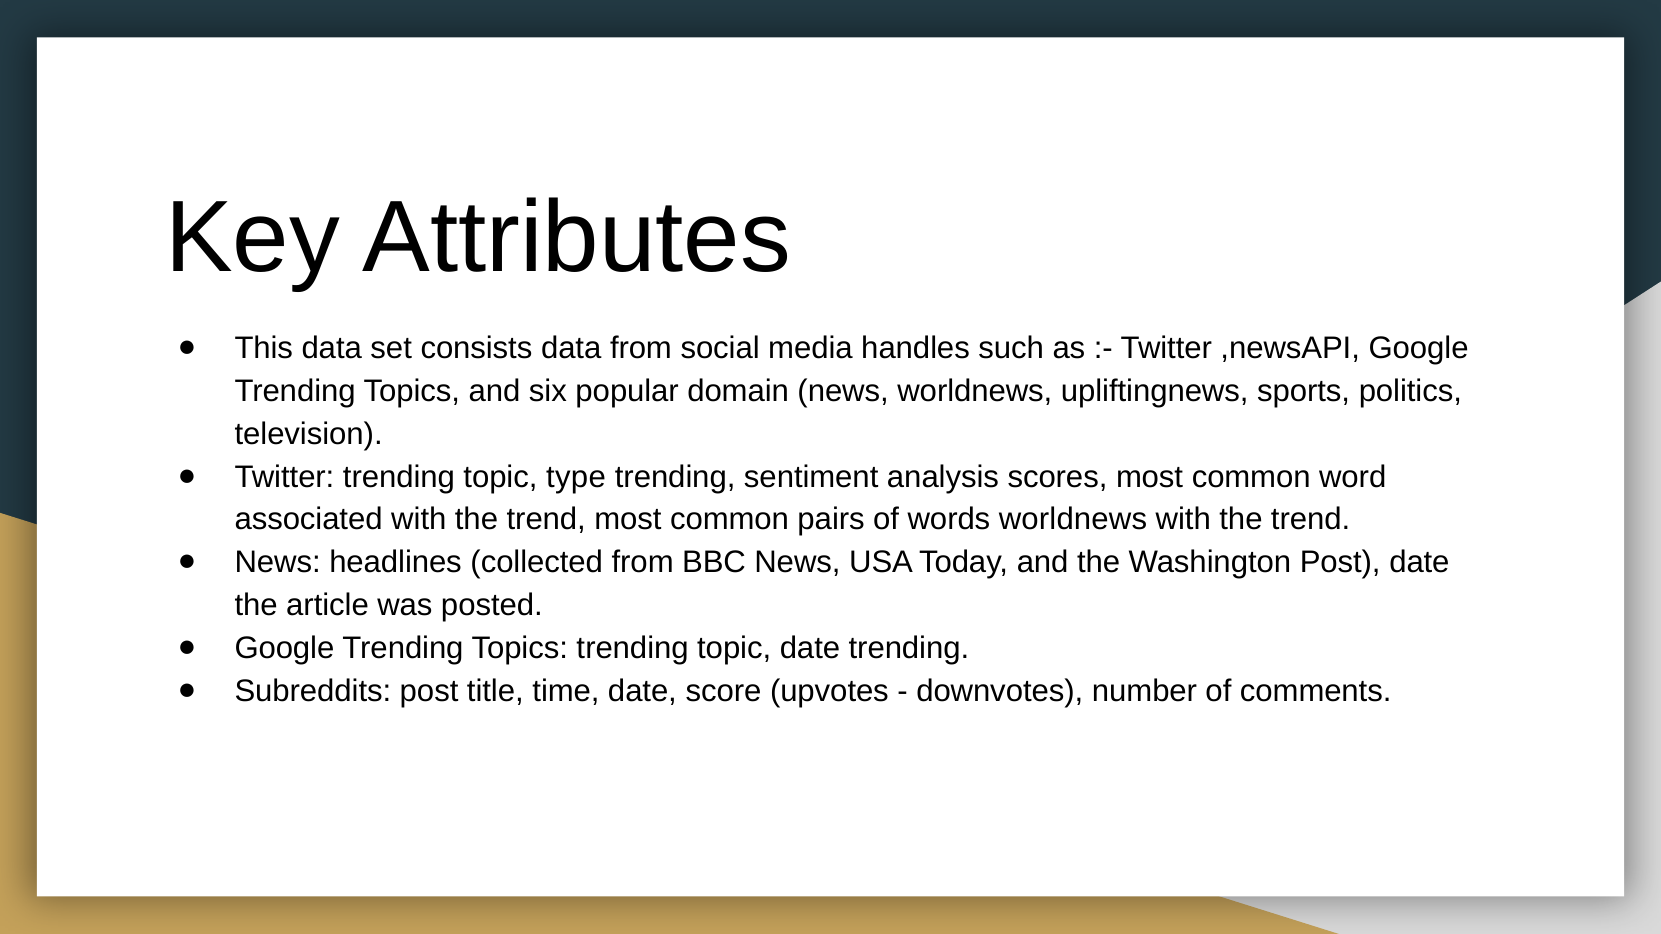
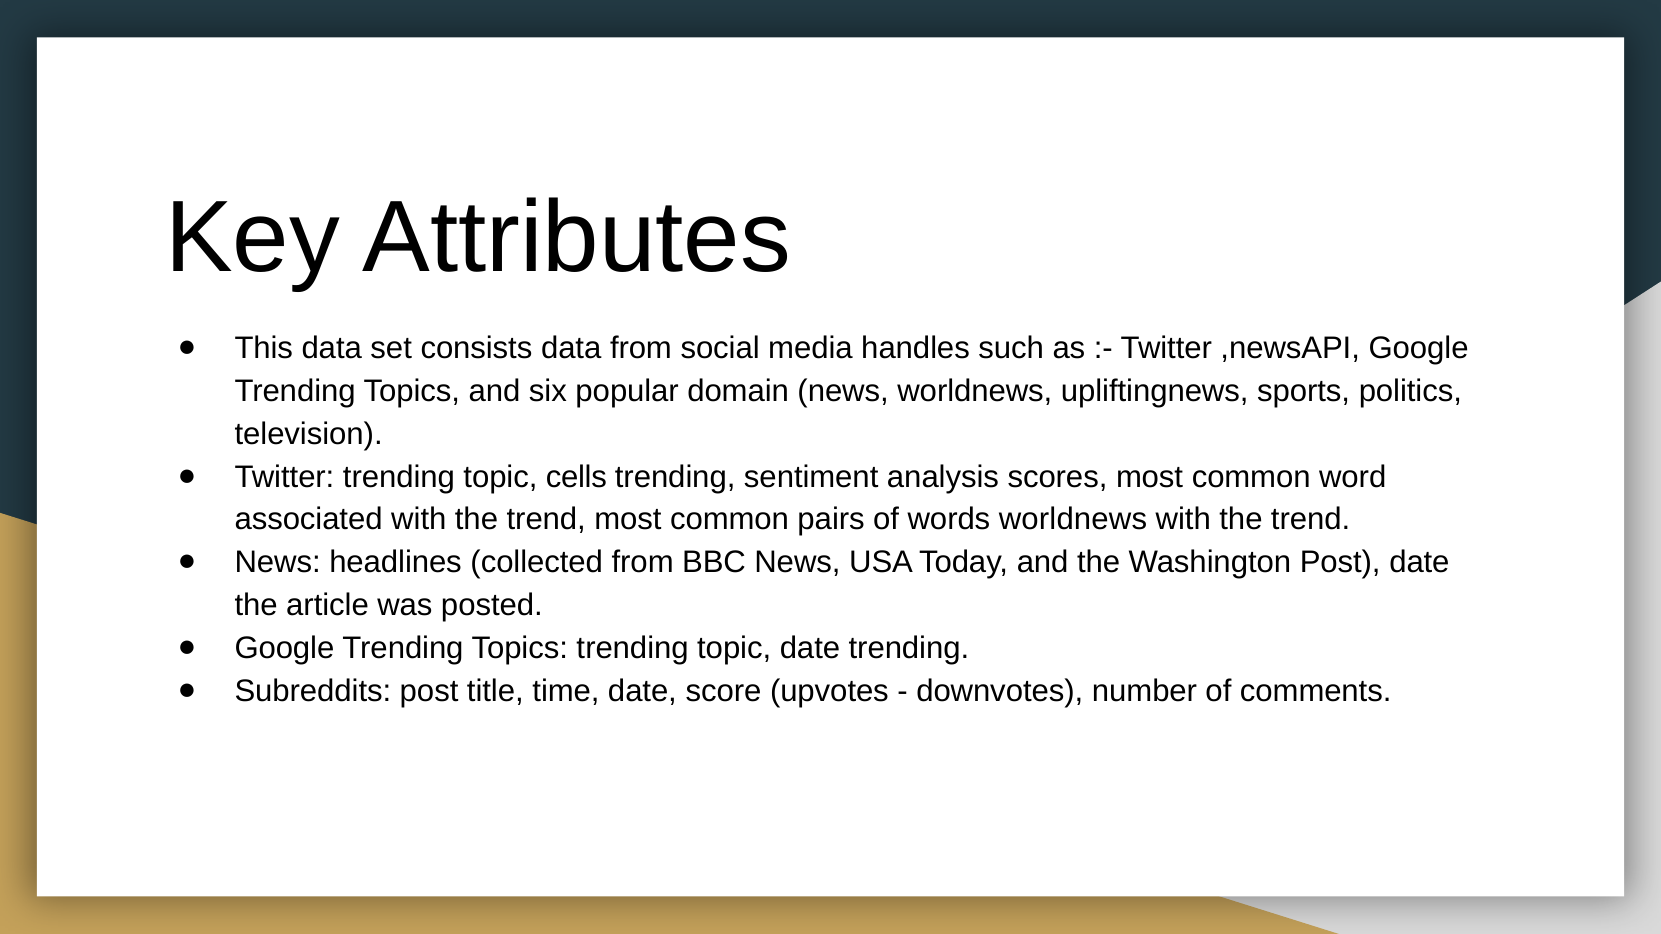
type: type -> cells (576, 477)
